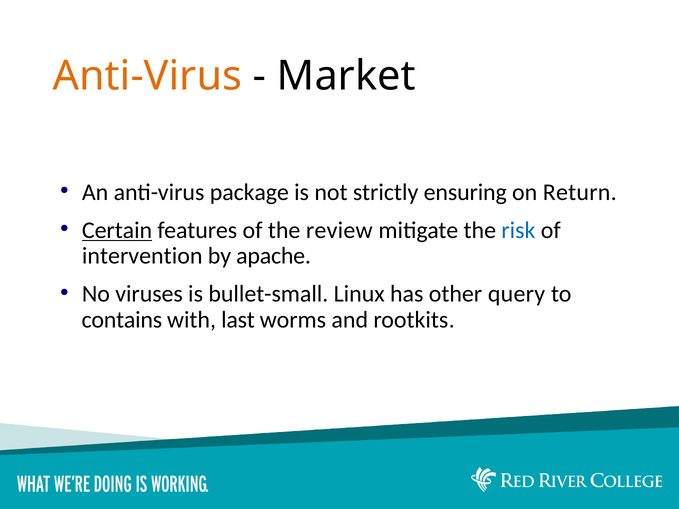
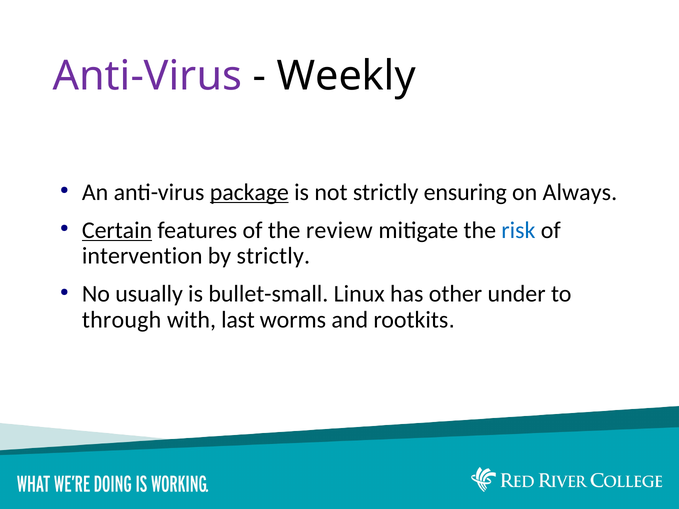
Anti-Virus colour: orange -> purple (147, 76)
Market: Market -> Weekly (346, 76)
package underline: none -> present (249, 192)
Return: Return -> Always (580, 192)
by apache: apache -> strictly (273, 256)
viruses: viruses -> usually (149, 294)
query: query -> under (517, 294)
contains: contains -> through (122, 320)
